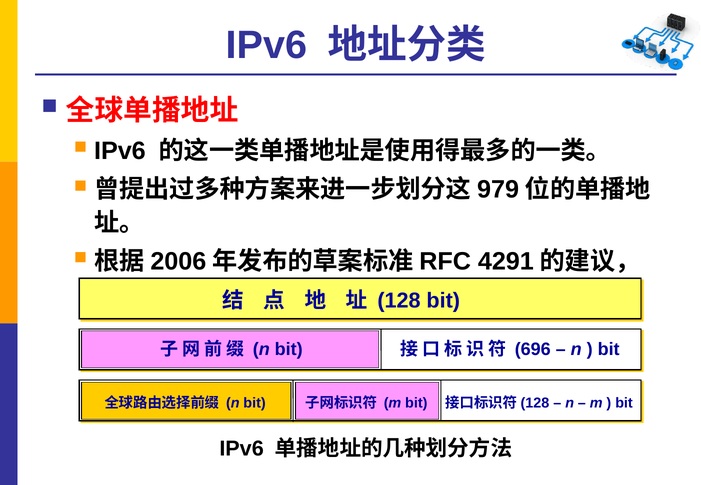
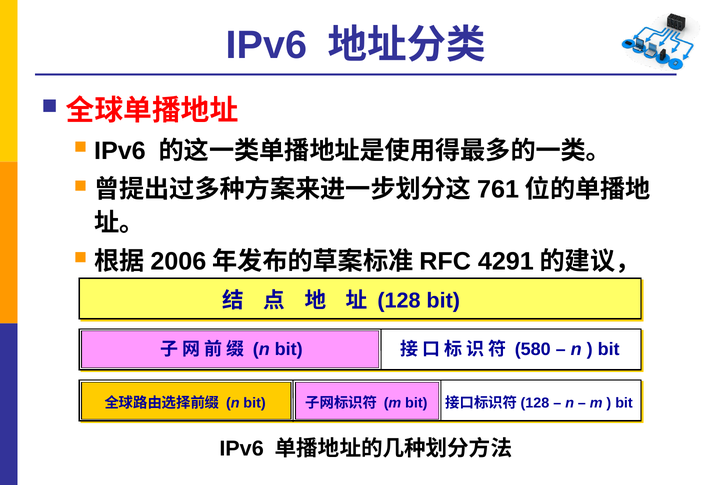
979: 979 -> 761 (498, 190)
696: 696 -> 580 (533, 350)
